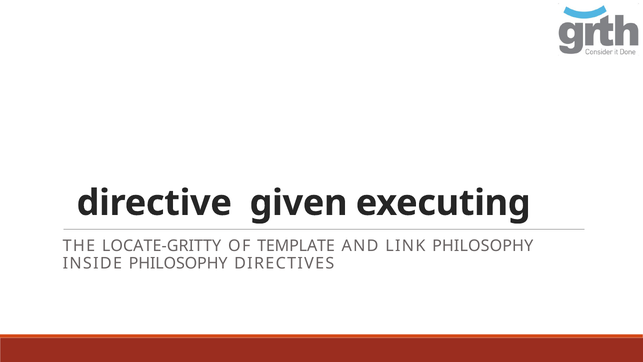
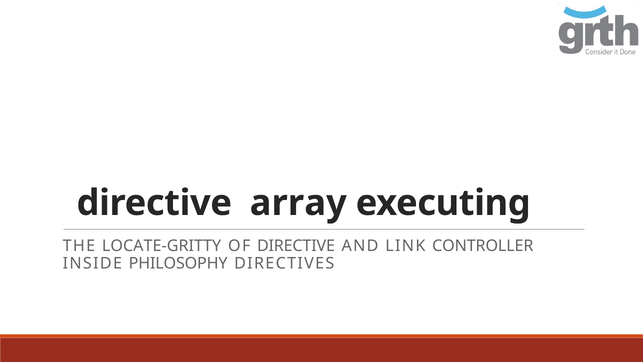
given: given -> array (298, 203)
OF TEMPLATE: TEMPLATE -> DIRECTIVE (296, 246)
LINK PHILOSOPHY: PHILOSOPHY -> CONTROLLER (483, 246)
